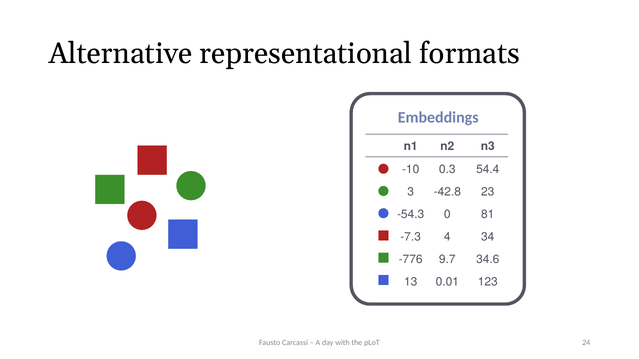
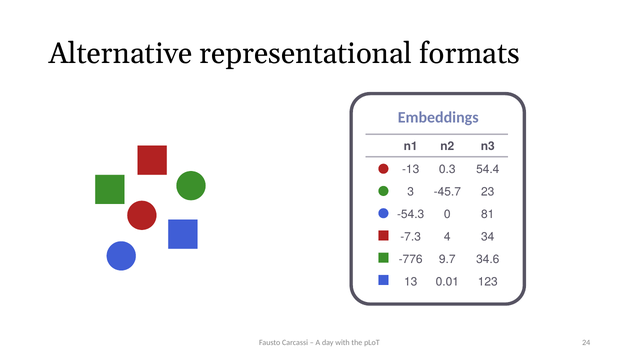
-10: -10 -> -13 (411, 169)
-42.8: -42.8 -> -45.7 (447, 192)
